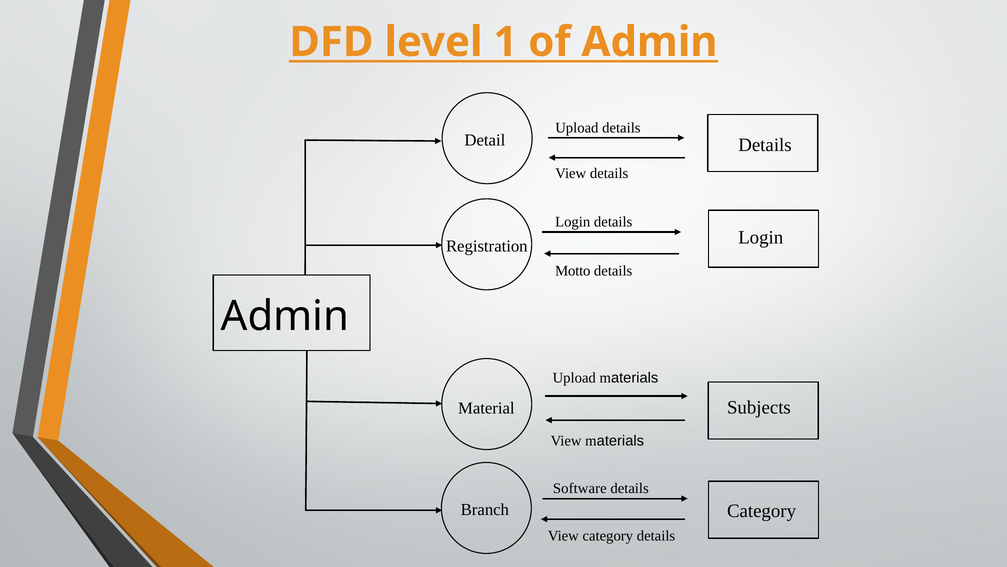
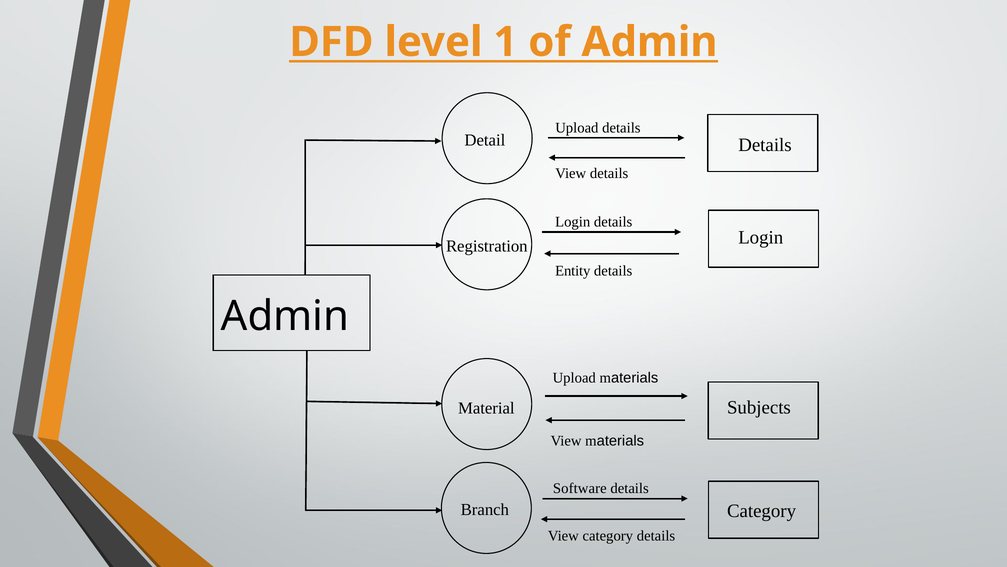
Motto: Motto -> Entity (573, 271)
